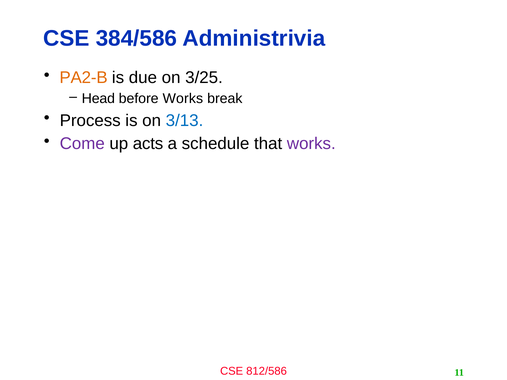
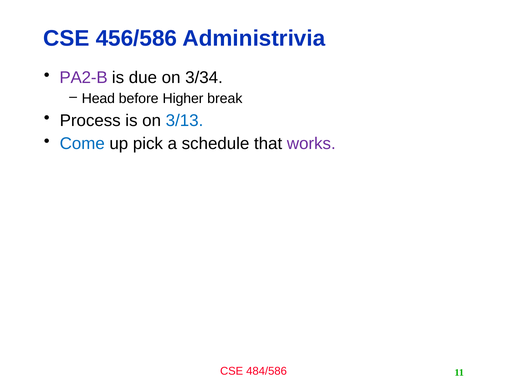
384/586: 384/586 -> 456/586 (136, 39)
PA2-B colour: orange -> purple (84, 78)
3/25: 3/25 -> 3/34 (204, 78)
before Works: Works -> Higher (183, 99)
Come colour: purple -> blue (82, 144)
acts: acts -> pick (148, 144)
812/586: 812/586 -> 484/586 (267, 372)
